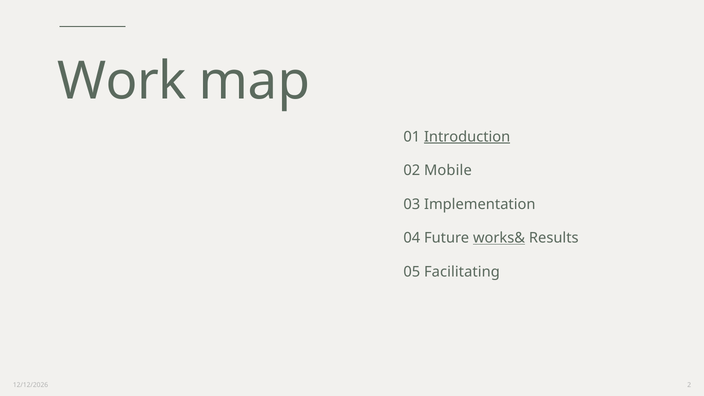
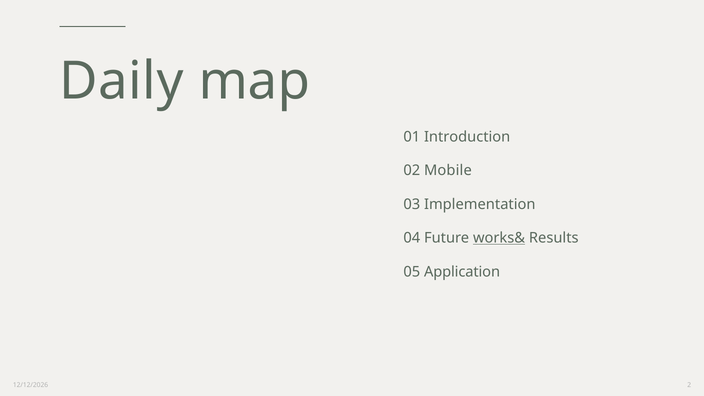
Work: Work -> Daily (121, 81)
Introduction underline: present -> none (467, 137)
Facilitating: Facilitating -> Application (462, 272)
